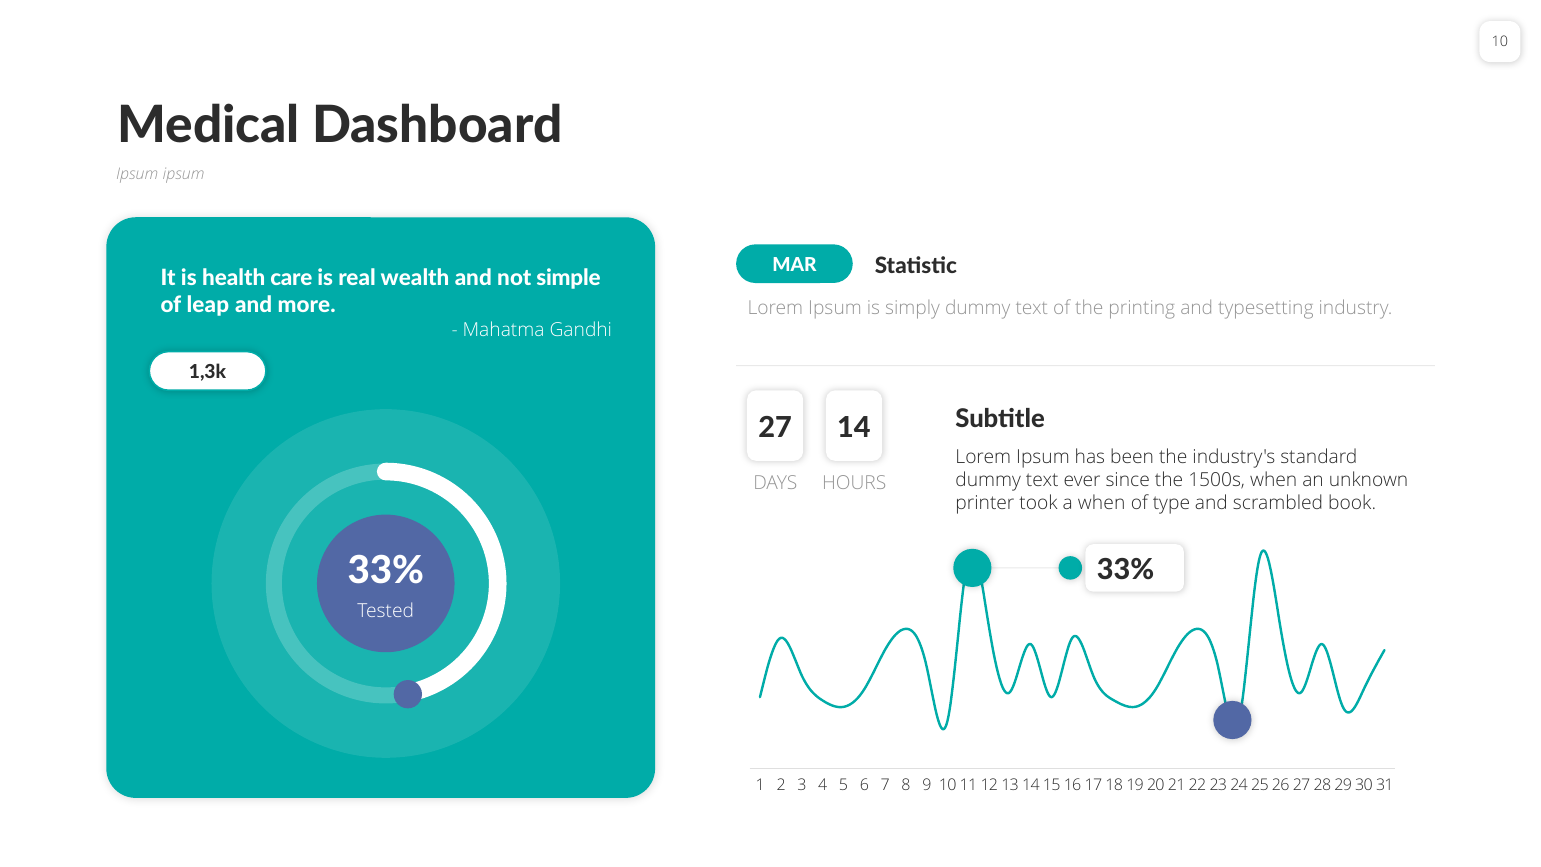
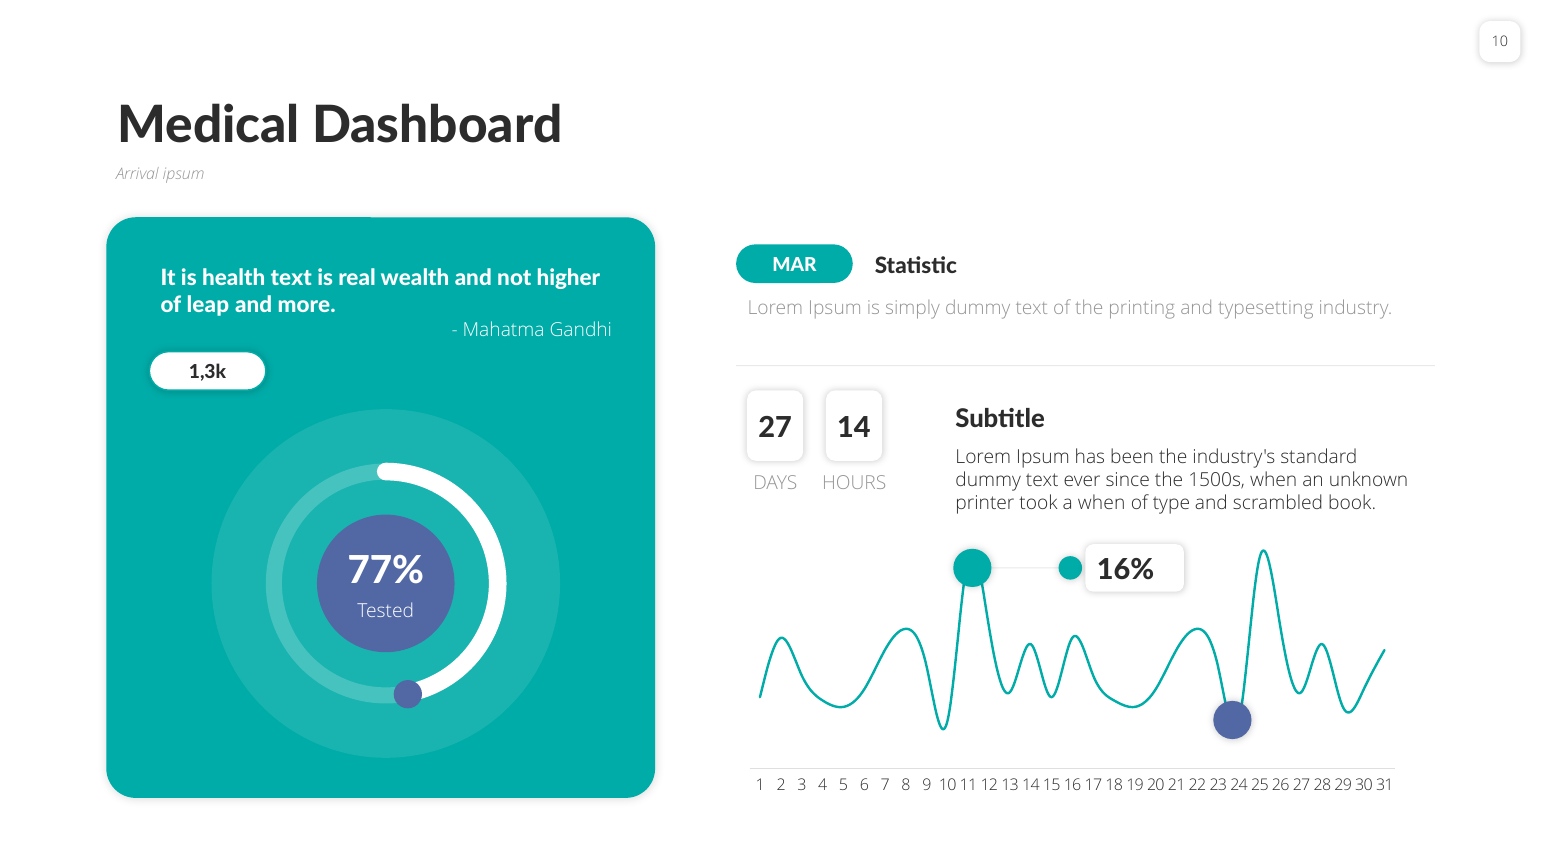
Ipsum: Ipsum -> Arrival (137, 174)
health care: care -> text (291, 279)
simple: simple -> higher (568, 279)
33%: 33% -> 77% (386, 571)
33%: 33% -> 16% (1126, 570)
